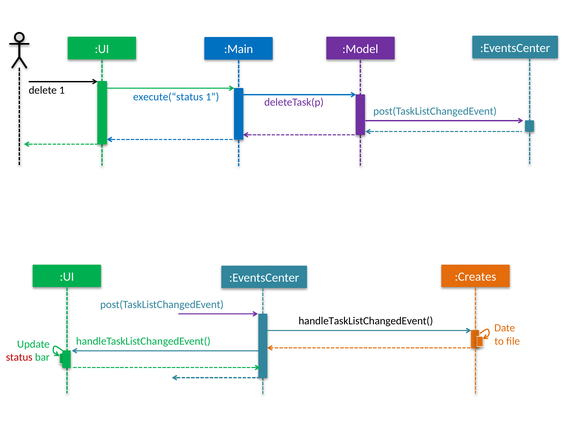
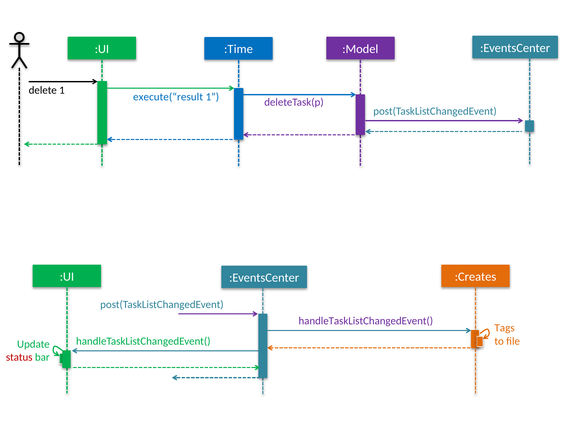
:Main: :Main -> :Time (238, 49)
execute(“status: execute(“status -> execute(“result (168, 97)
handleTaskListChangedEvent( colour: black -> purple (366, 321)
Date: Date -> Tags (505, 328)
